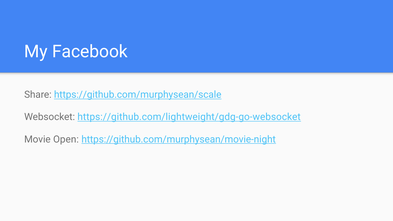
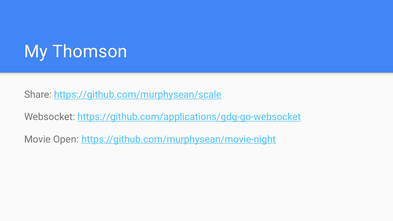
Facebook: Facebook -> Thomson (90, 52)
https://github.com/lightweight/gdg-go-websocket: https://github.com/lightweight/gdg-go-websocket -> https://github.com/applications/gdg-go-websocket (189, 117)
